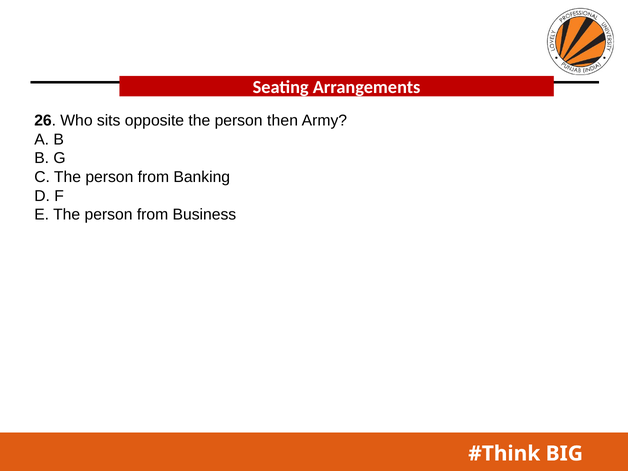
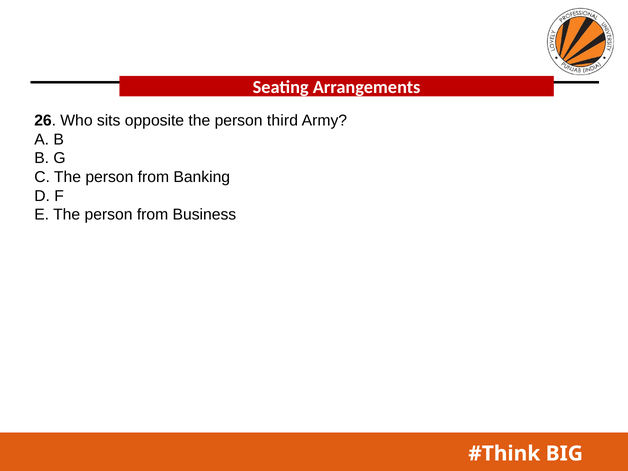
then: then -> third (283, 121)
